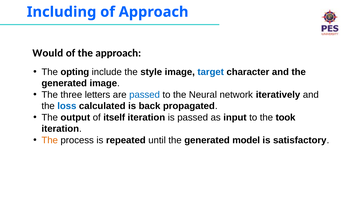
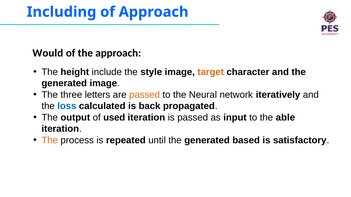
opting: opting -> height (75, 72)
target colour: blue -> orange (211, 72)
passed colour: blue -> orange (145, 95)
itself: itself -> used (114, 118)
took: took -> able (285, 118)
model: model -> based (246, 141)
